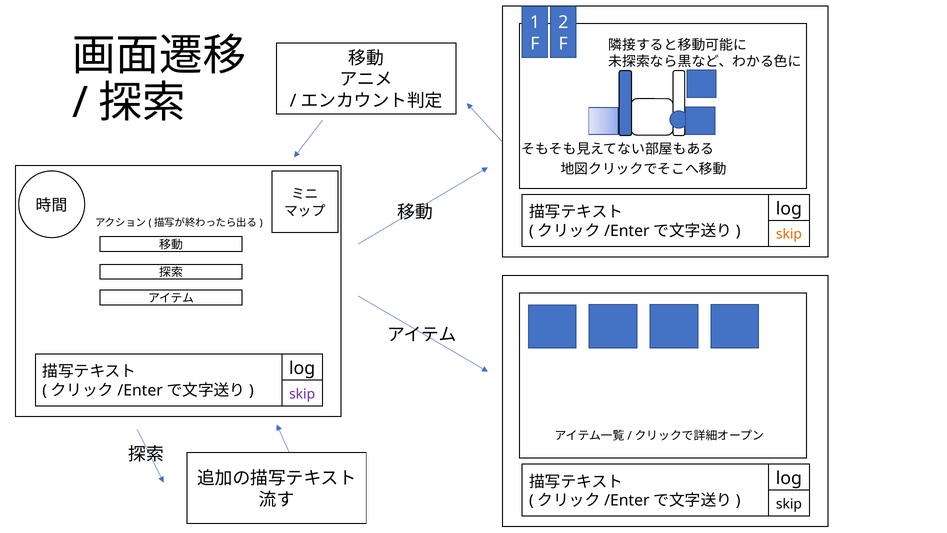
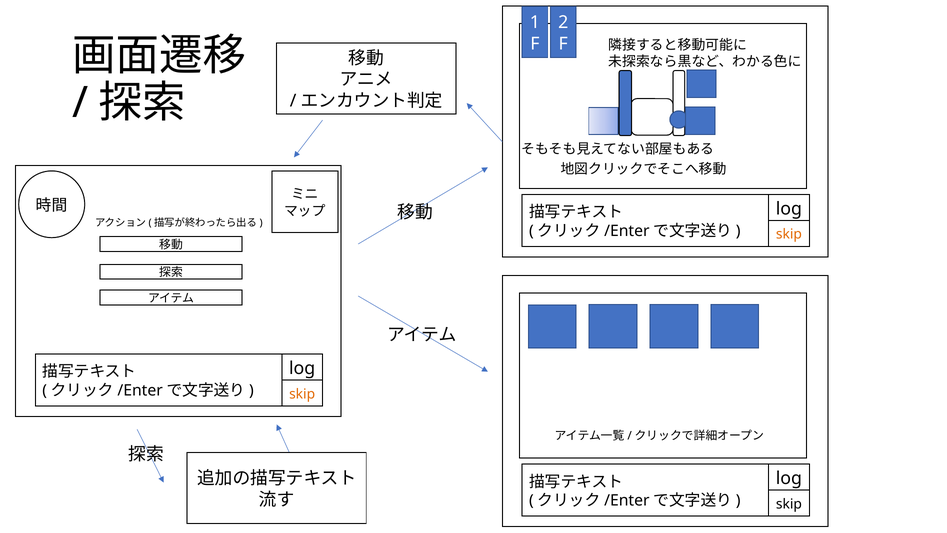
skip colour: purple -> orange (302, 394)
